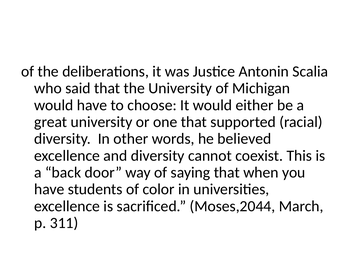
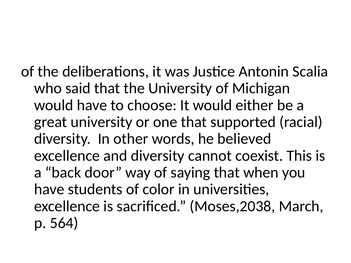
Moses,2044: Moses,2044 -> Moses,2038 (232, 206)
311: 311 -> 564 (64, 223)
